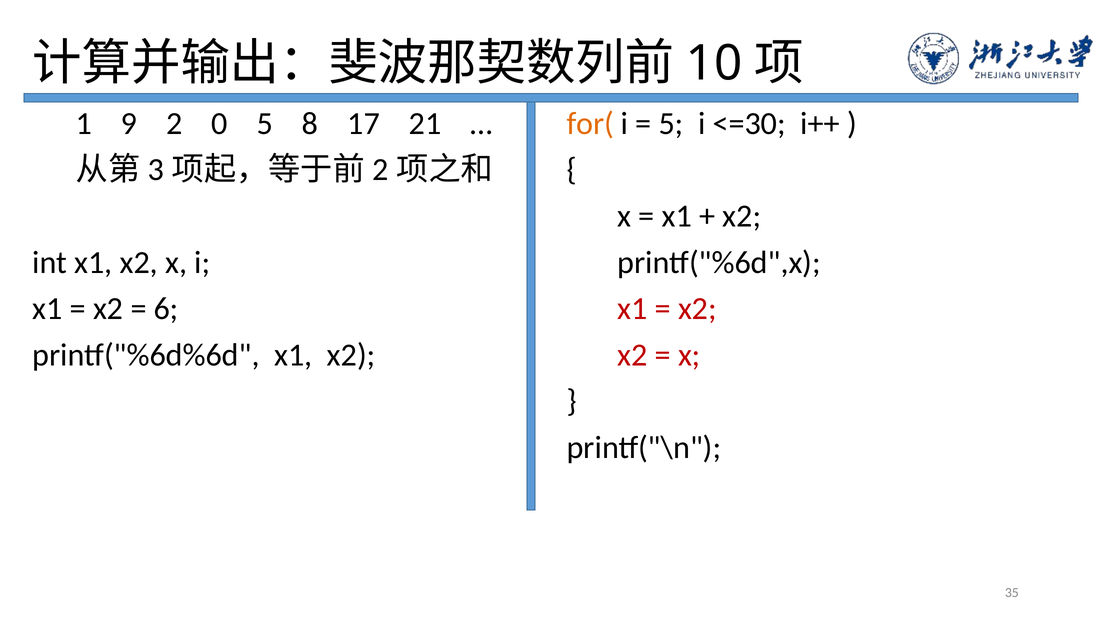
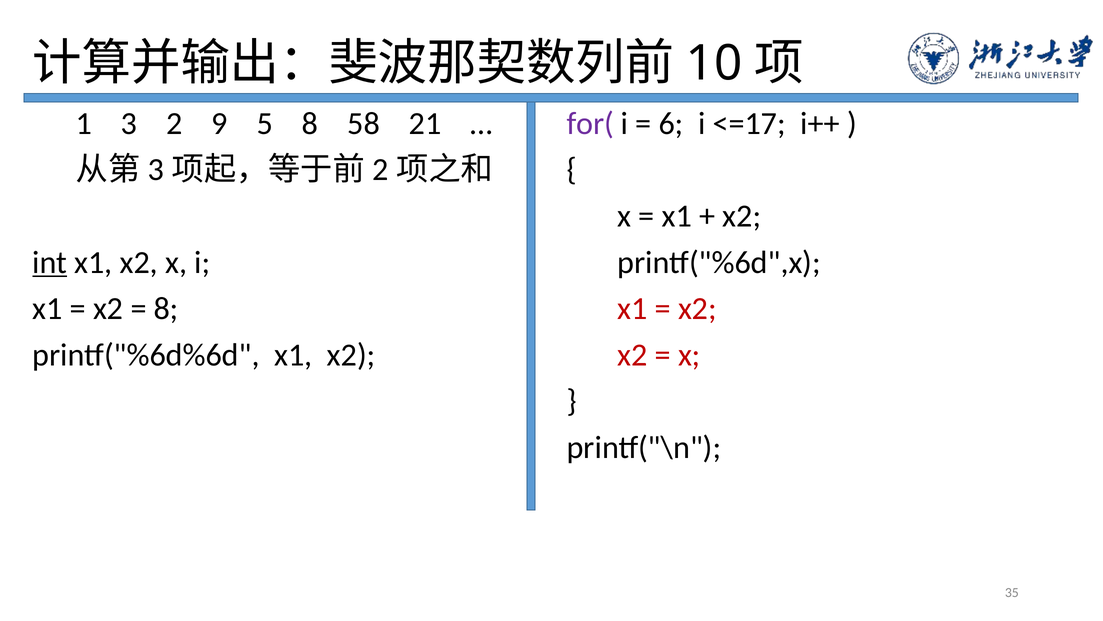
9: 9 -> 3 (129, 123)
0: 0 -> 9 (220, 123)
17: 17 -> 58 (364, 123)
for( colour: orange -> purple (590, 123)
5: 5 -> 6 (671, 123)
<=30: <=30 -> <=17 (749, 123)
int underline: none -> present (50, 262)
6: 6 -> 8 (166, 308)
